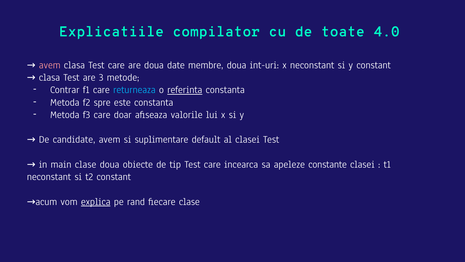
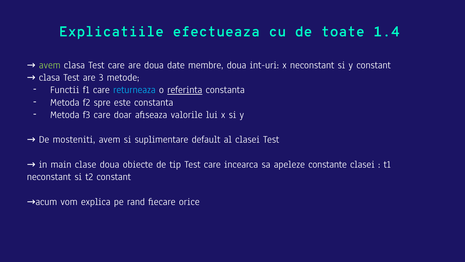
compilator: compilator -> efectueaza (216, 32)
4.0: 4.0 -> 1.4 (387, 32)
avem colour: pink -> light green (50, 65)
Contrar: Contrar -> Functii (65, 90)
candidate: candidate -> mosteniti (74, 139)
explica underline: present -> none (96, 201)
fiecare clase: clase -> orice (189, 201)
